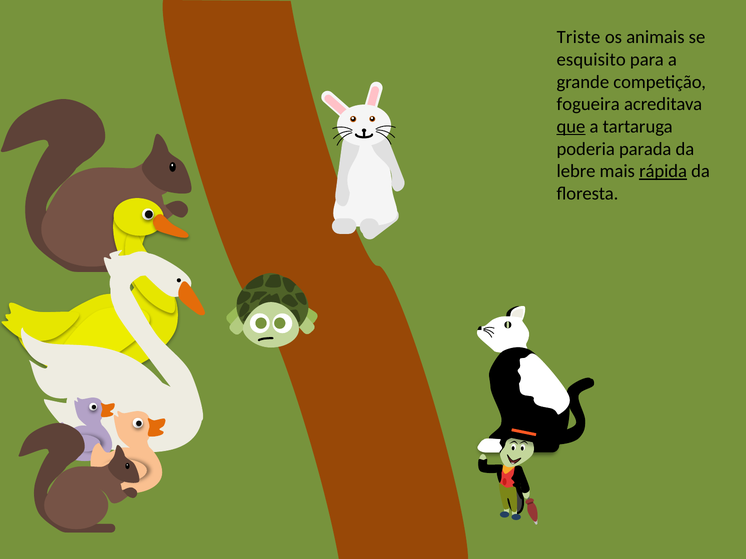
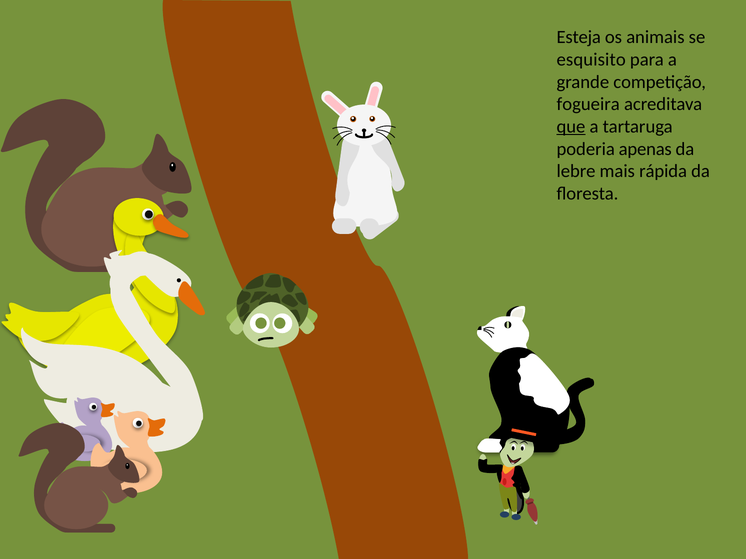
Triste: Triste -> Esteja (579, 37)
parada: parada -> apenas (645, 149)
rápida underline: present -> none (663, 171)
